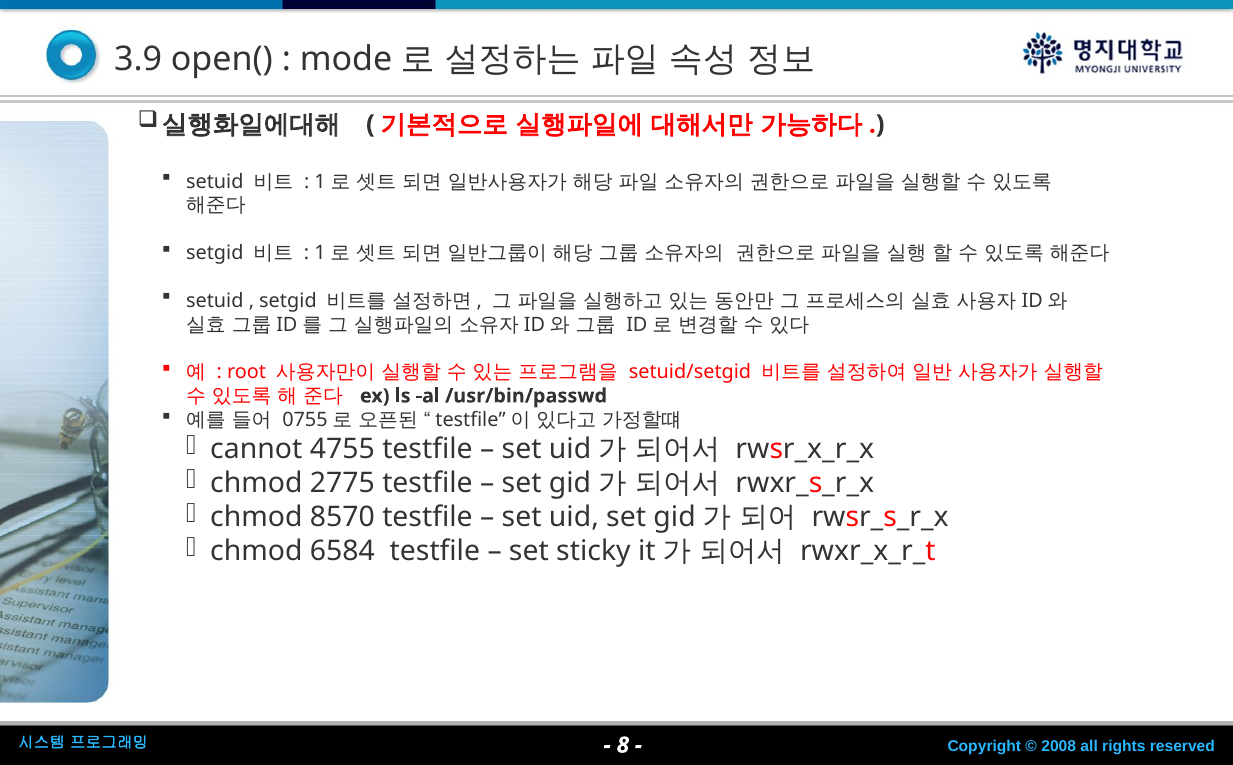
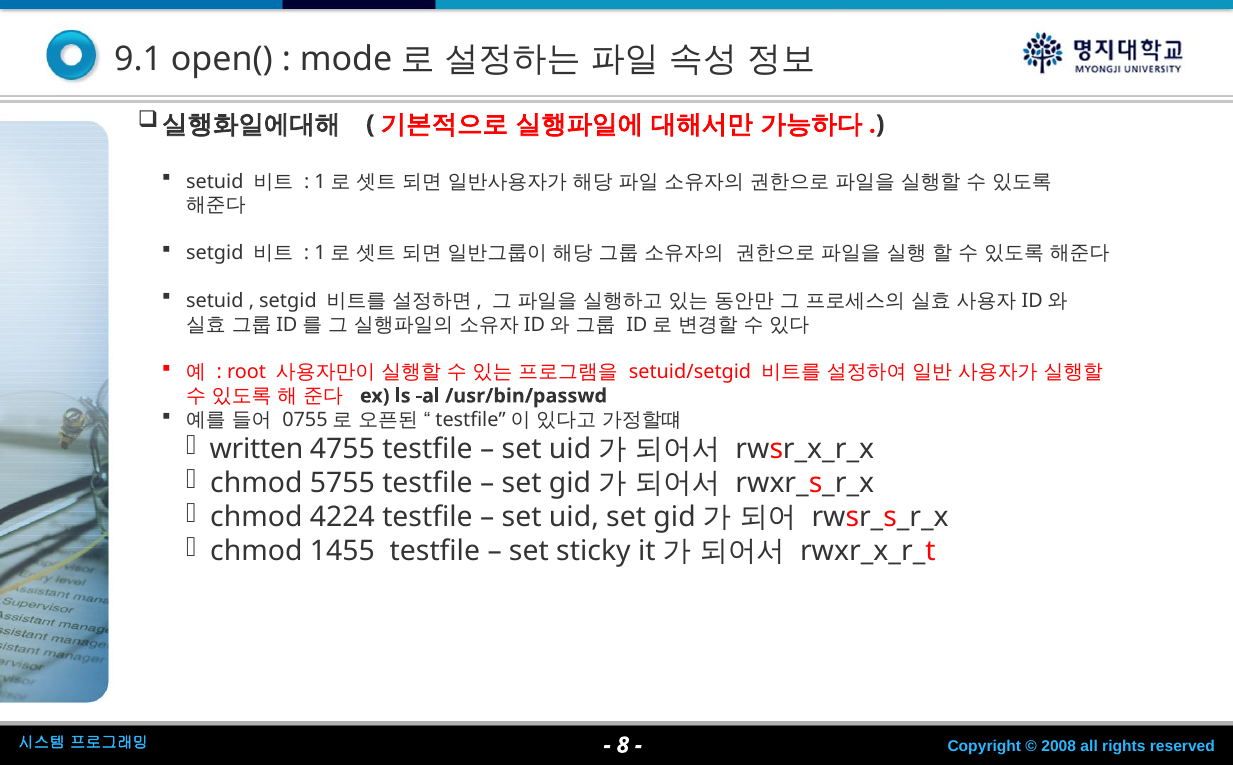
3.9: 3.9 -> 9.1 (138, 59)
cannot: cannot -> written (256, 449)
2775: 2775 -> 5755 (342, 483)
8570: 8570 -> 4224 (342, 518)
6584: 6584 -> 1455 (342, 552)
